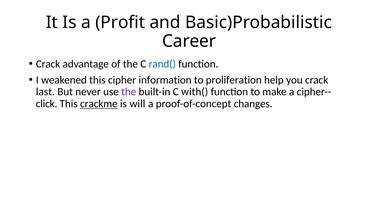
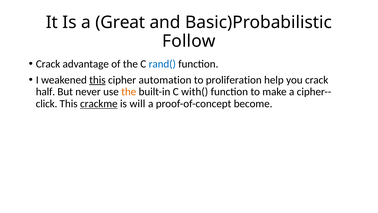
Profit: Profit -> Great (120, 22)
Career: Career -> Follow (189, 41)
this underline: none -> present (97, 80)
information: information -> automation (165, 80)
last: last -> half (45, 92)
the colour: purple -> orange (129, 92)
changes: changes -> become (253, 104)
